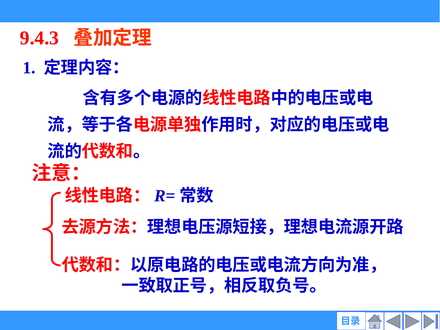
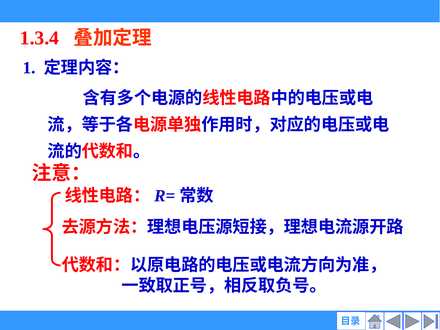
9.4.3: 9.4.3 -> 1.3.4 (39, 38)
